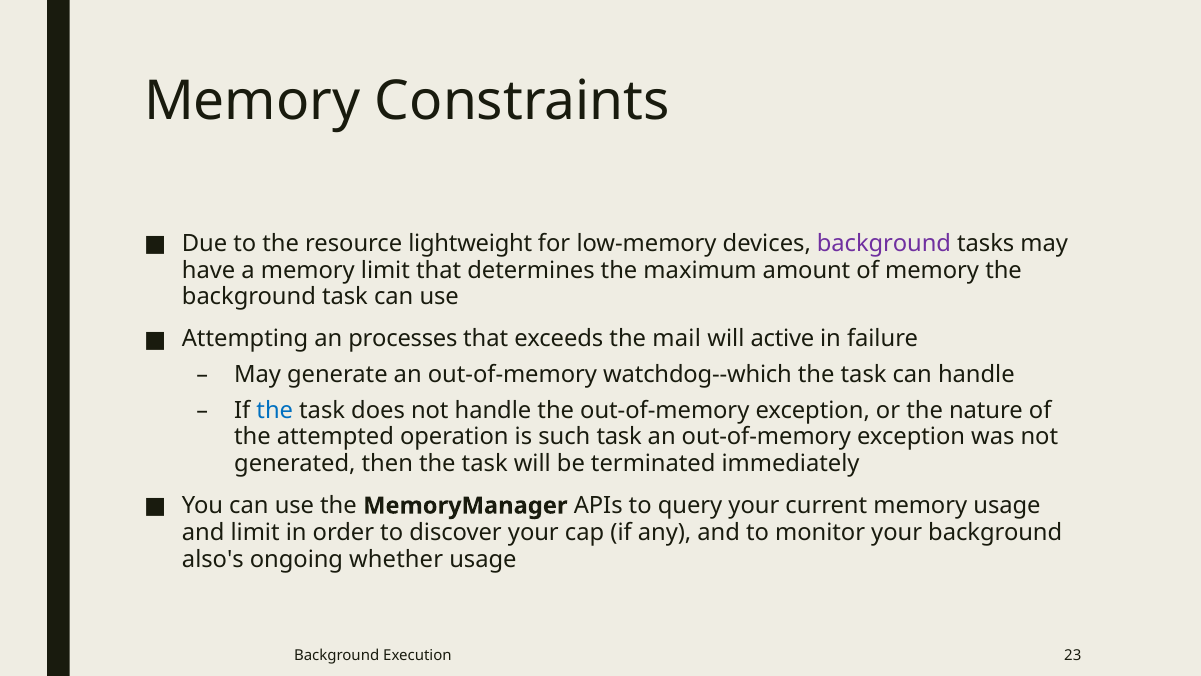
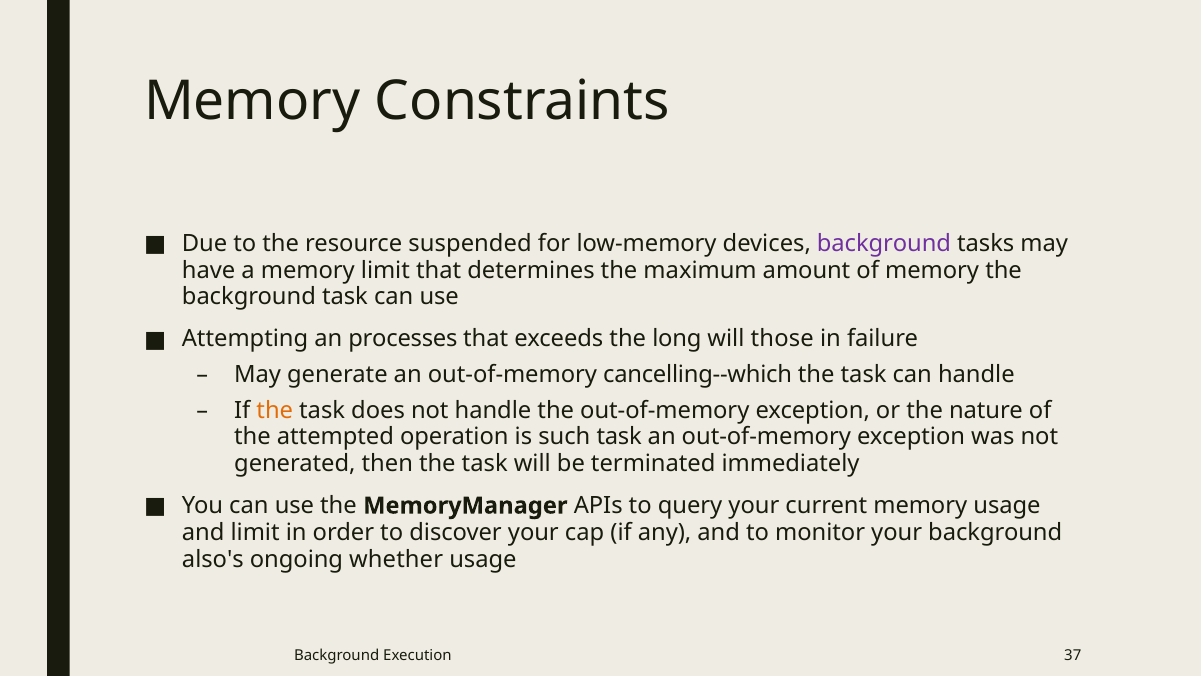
lightweight: lightweight -> suspended (470, 243)
mail: mail -> long (677, 339)
active: active -> those (782, 339)
watchdog--which: watchdog--which -> cancelling--which (698, 374)
the colour: blue -> orange (275, 410)
23: 23 -> 37 (1073, 655)
